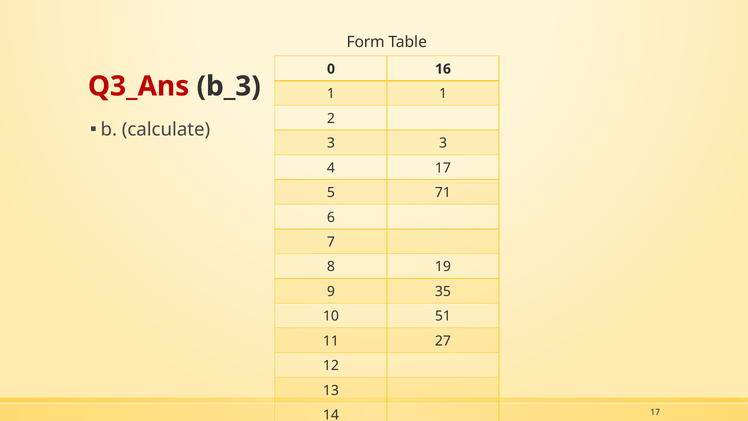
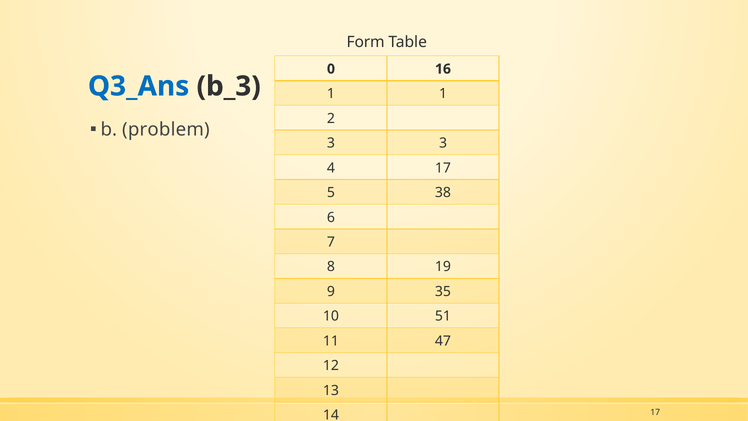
Q3_Ans colour: red -> blue (139, 86)
calculate: calculate -> problem (166, 129)
71: 71 -> 38 (443, 193)
27: 27 -> 47 (443, 341)
